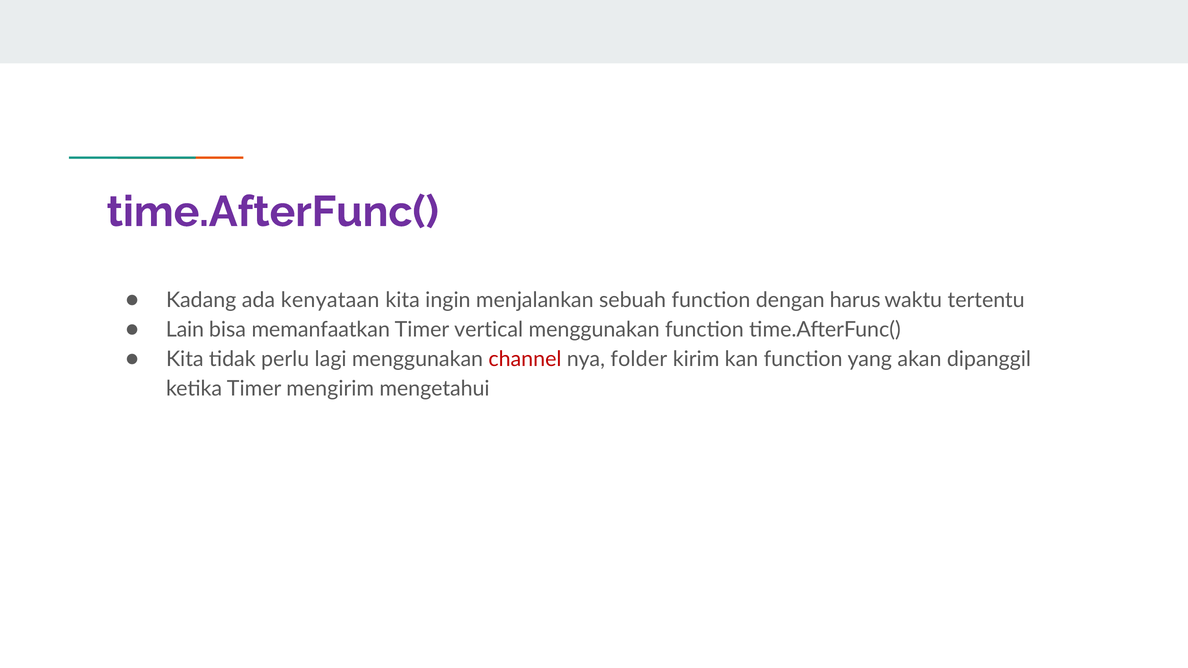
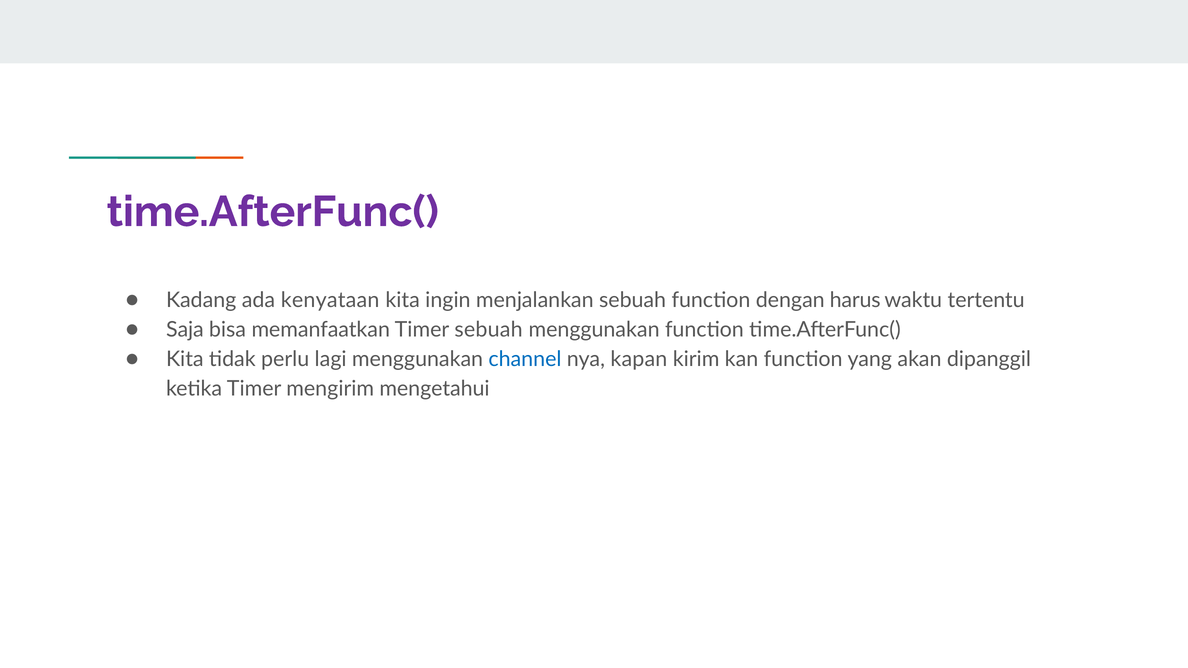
Lain: Lain -> Saja (185, 330)
Timer vertical: vertical -> sebuah (489, 330)
channel colour: red -> blue (525, 359)
folder: folder -> kapan (639, 359)
